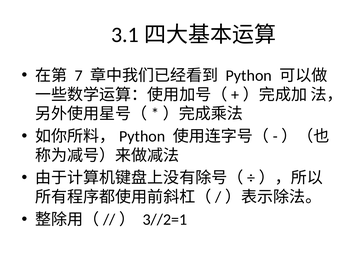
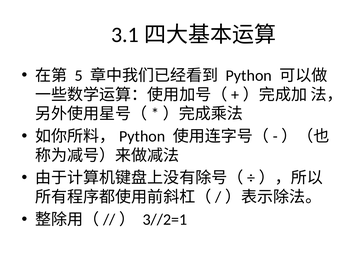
7: 7 -> 5 (79, 76)
